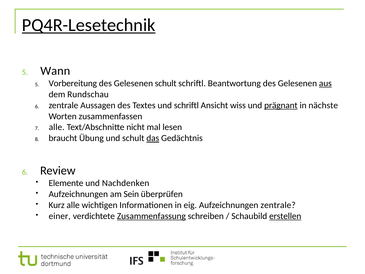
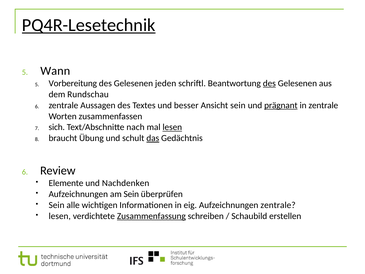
Gelesenen schult: schult -> jeden (166, 83)
des underline: none -> present (269, 83)
aus underline: present -> none (325, 83)
und schriftl: schriftl -> besser (186, 105)
Ansicht wiss: wiss -> sein (238, 105)
in nächste: nächste -> zentrale (323, 105)
alle: alle -> sich (57, 127)
nicht: nicht -> nach (136, 127)
lesen underline: none -> present (172, 127)
Kurz: Kurz -> Sein (57, 205)
einer: einer -> lesen (60, 216)
erstellen underline: present -> none (285, 216)
